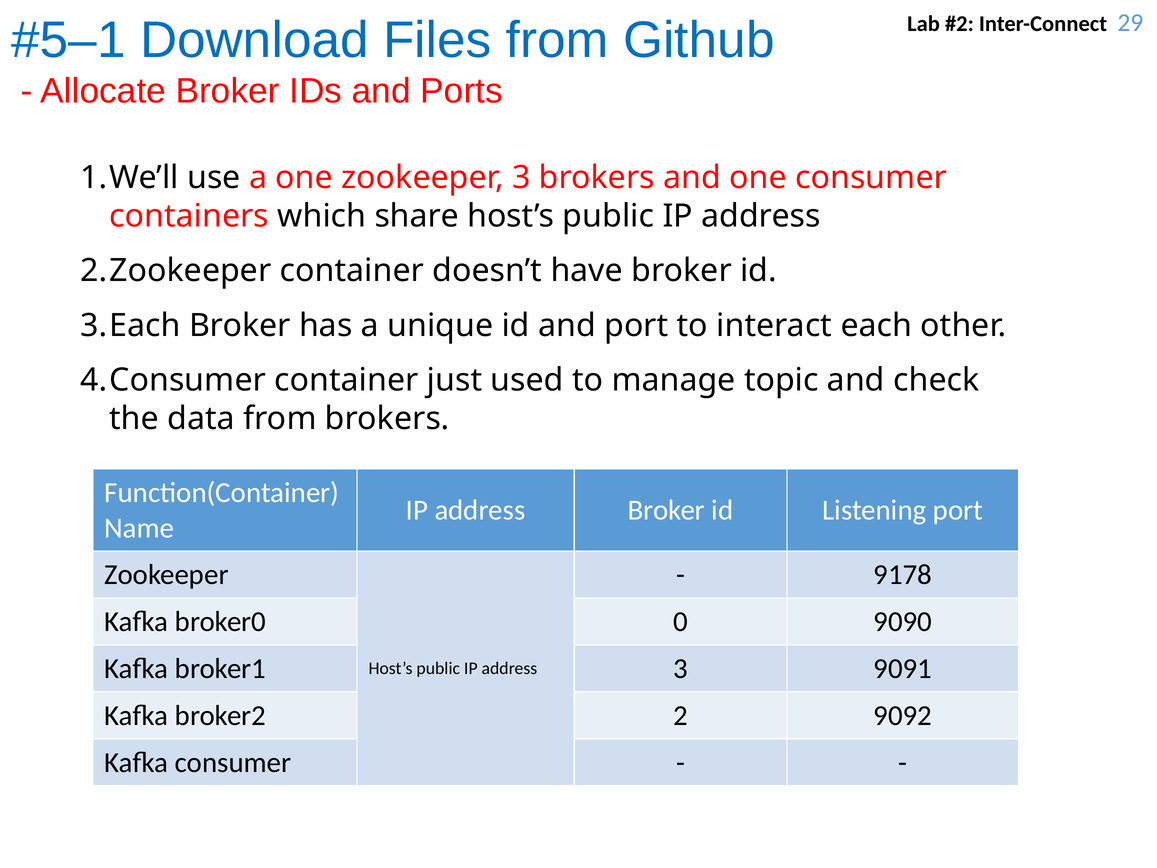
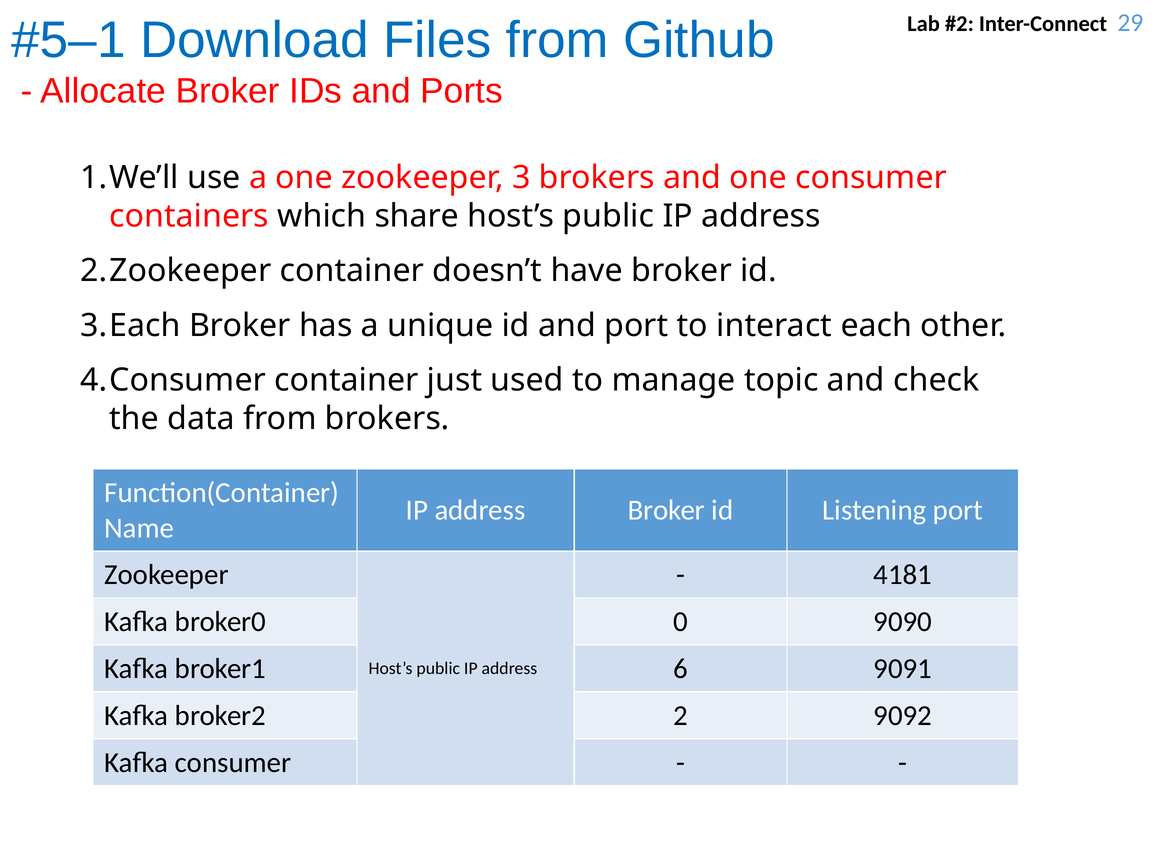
9178: 9178 -> 4181 (903, 575)
broker1 3: 3 -> 6 (681, 669)
